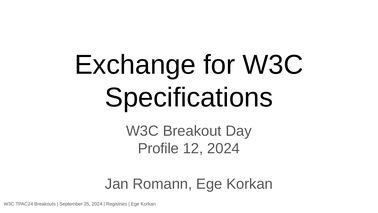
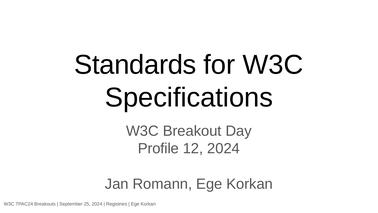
Exchange: Exchange -> Standards (135, 65)
